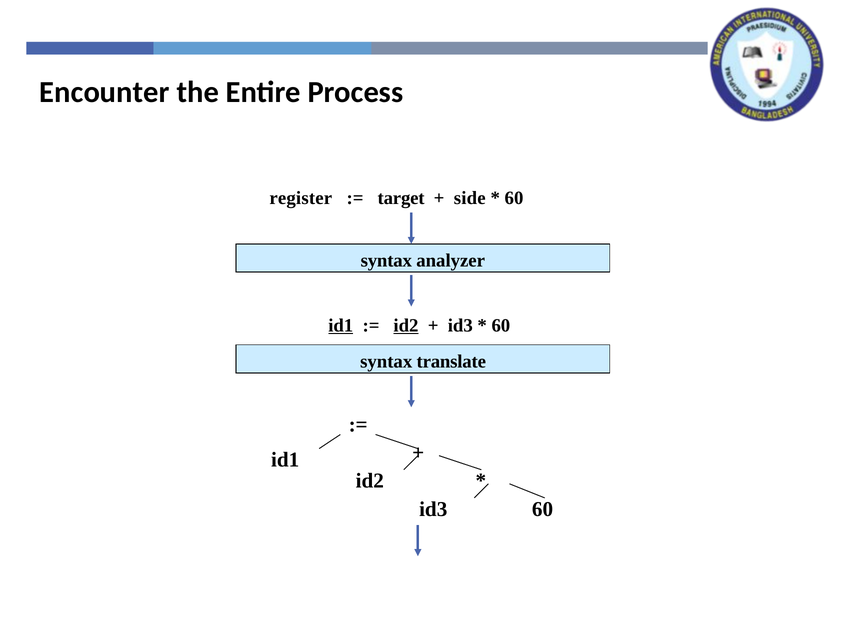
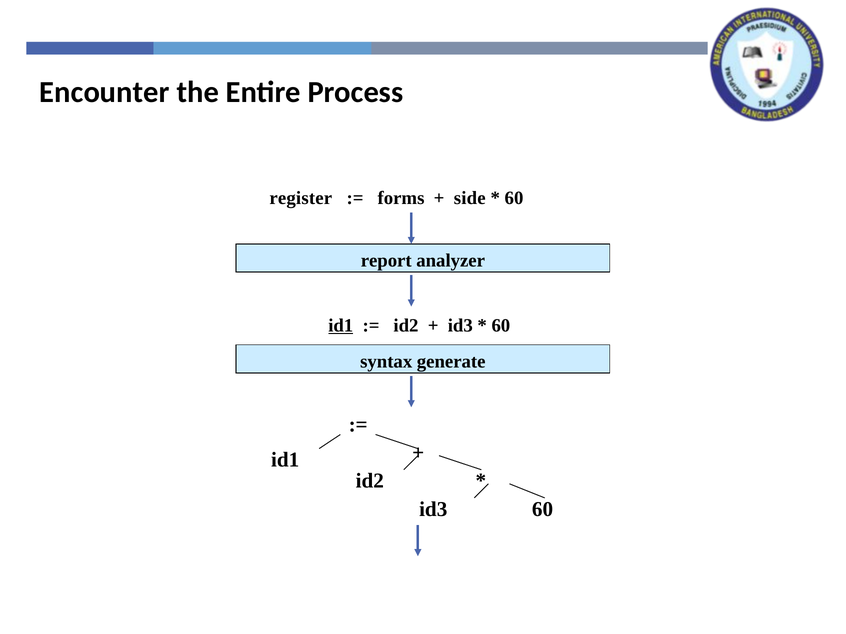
target: target -> forms (401, 198)
syntax: syntax -> report (386, 261)
id2 underline: present -> none (406, 326)
translate: translate -> generate (451, 362)
